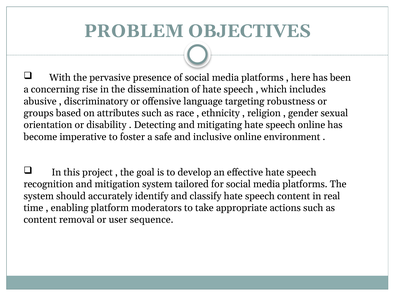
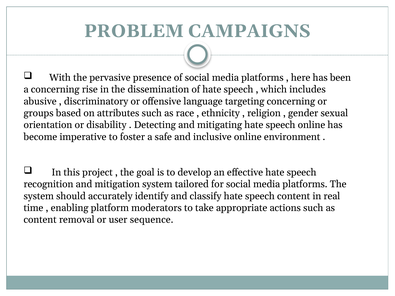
OBJECTIVES: OBJECTIVES -> CAMPAIGNS (249, 31)
targeting robustness: robustness -> concerning (291, 101)
